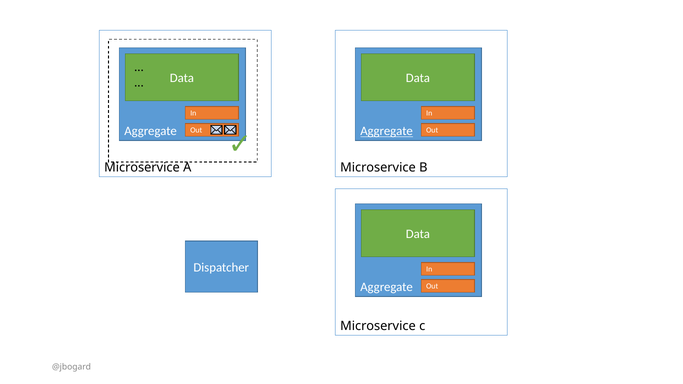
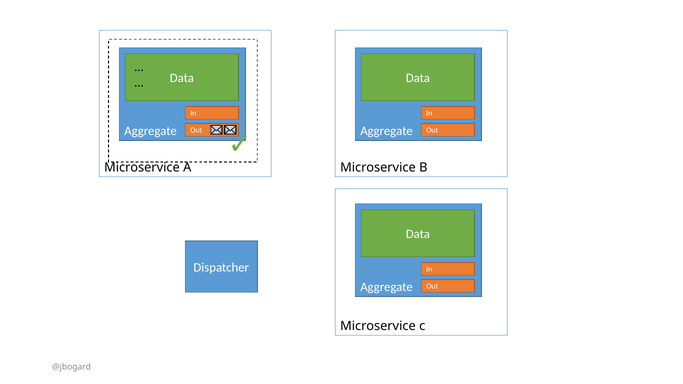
Aggregate underline: present -> none (387, 131)
